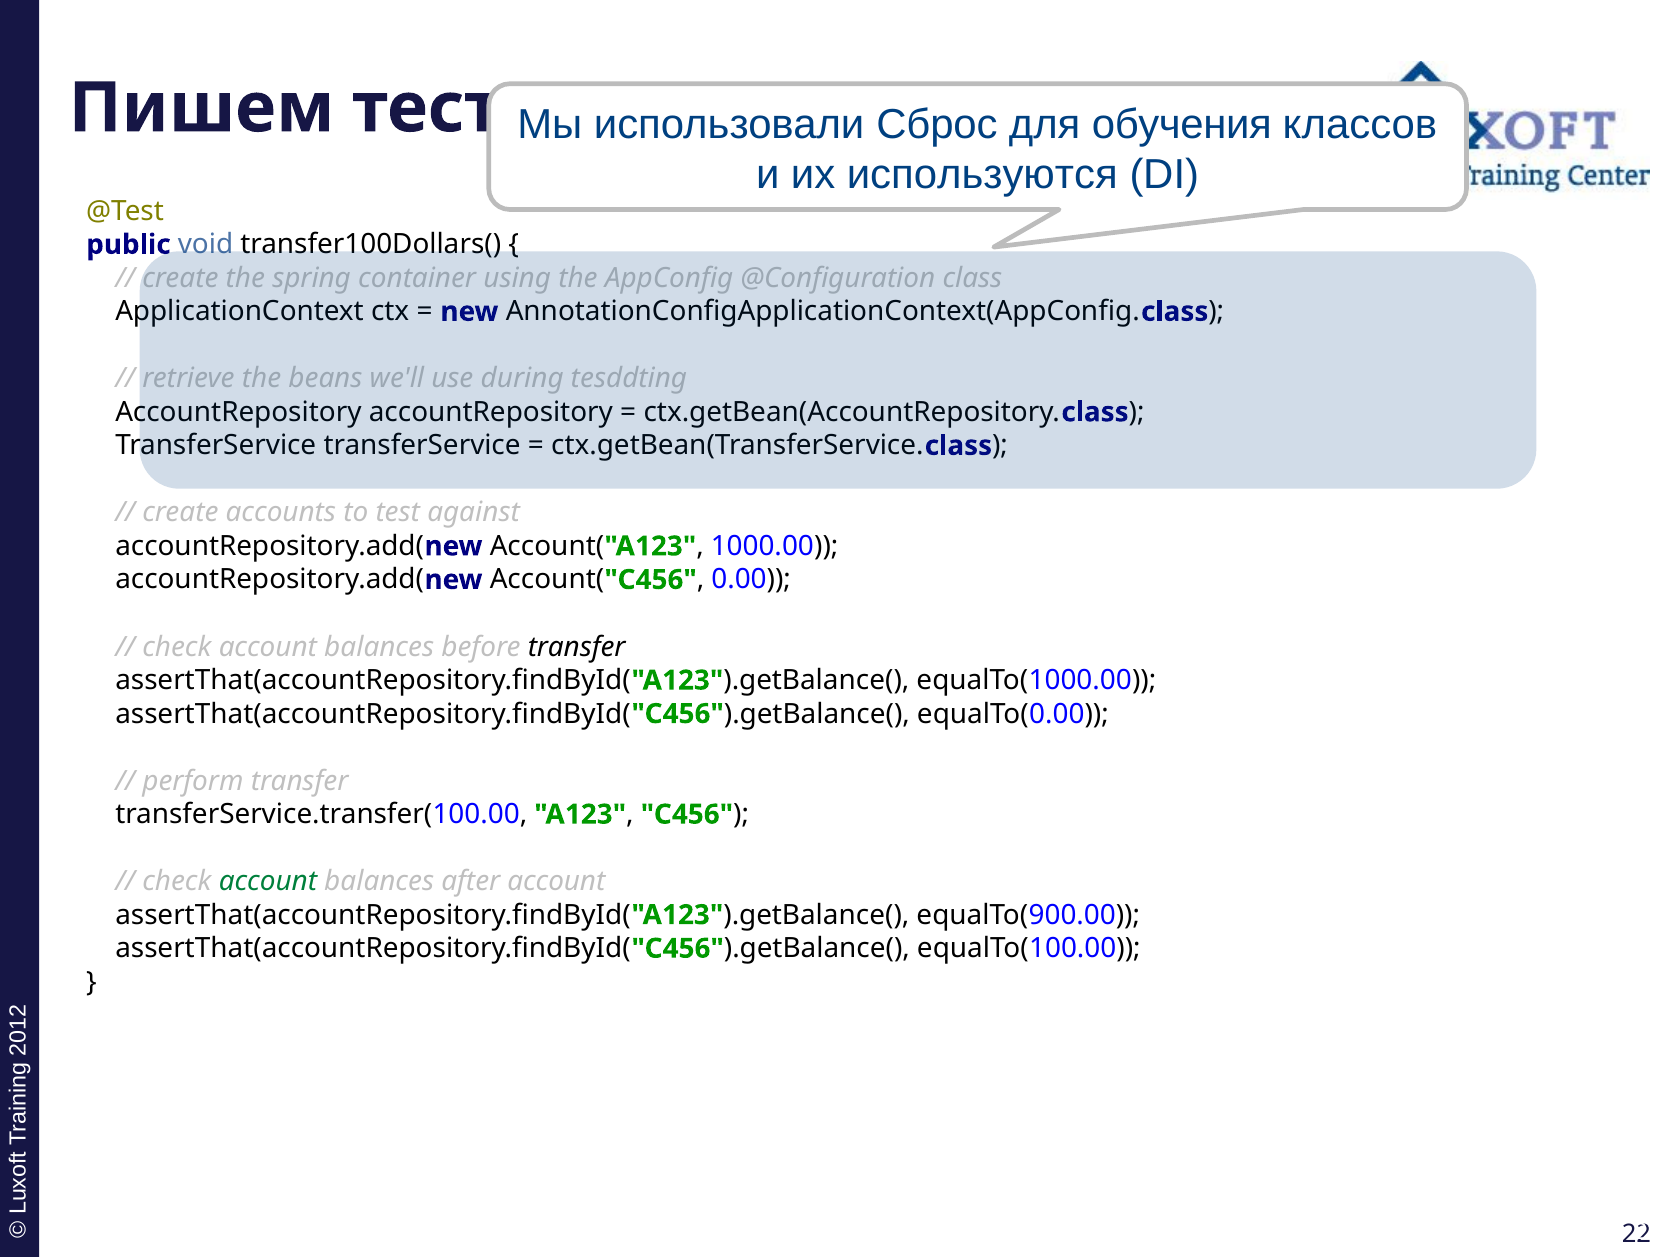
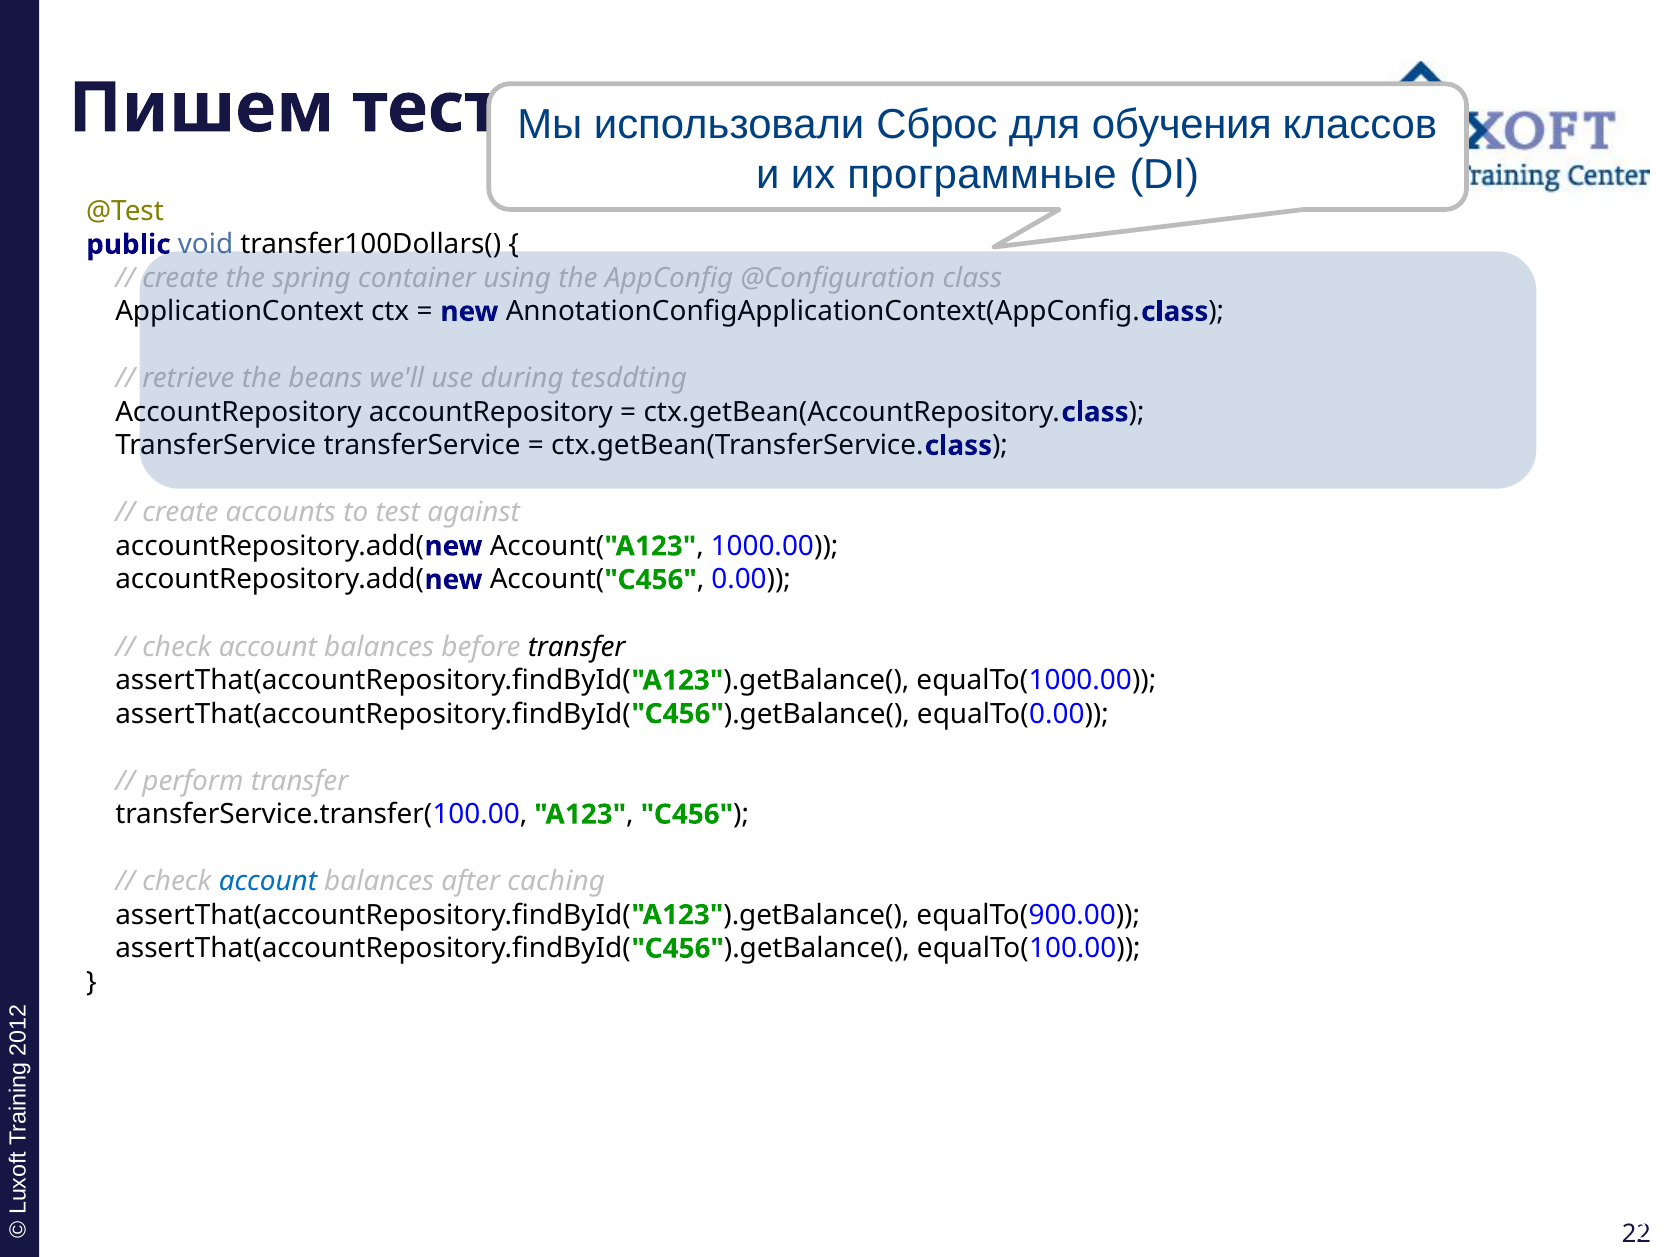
используются: используются -> программные (982, 175)
account colour: green -> blue (268, 881)
after account: account -> caching (556, 881)
